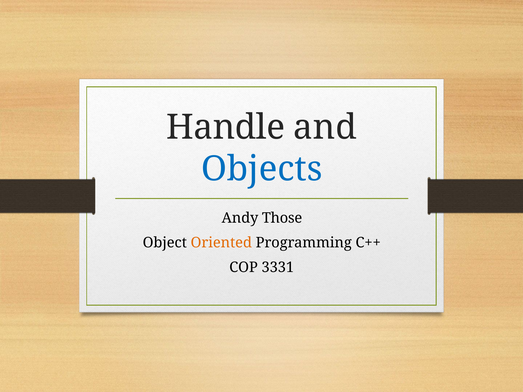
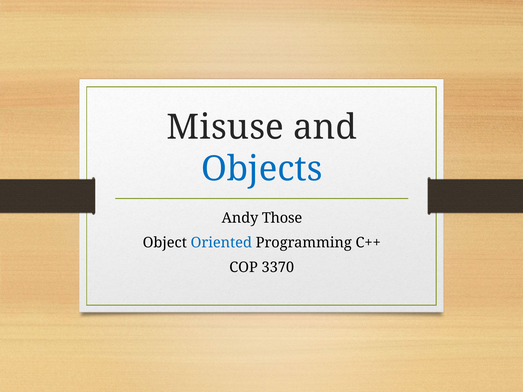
Handle: Handle -> Misuse (225, 127)
Oriented colour: orange -> blue (221, 243)
3331: 3331 -> 3370 (278, 268)
